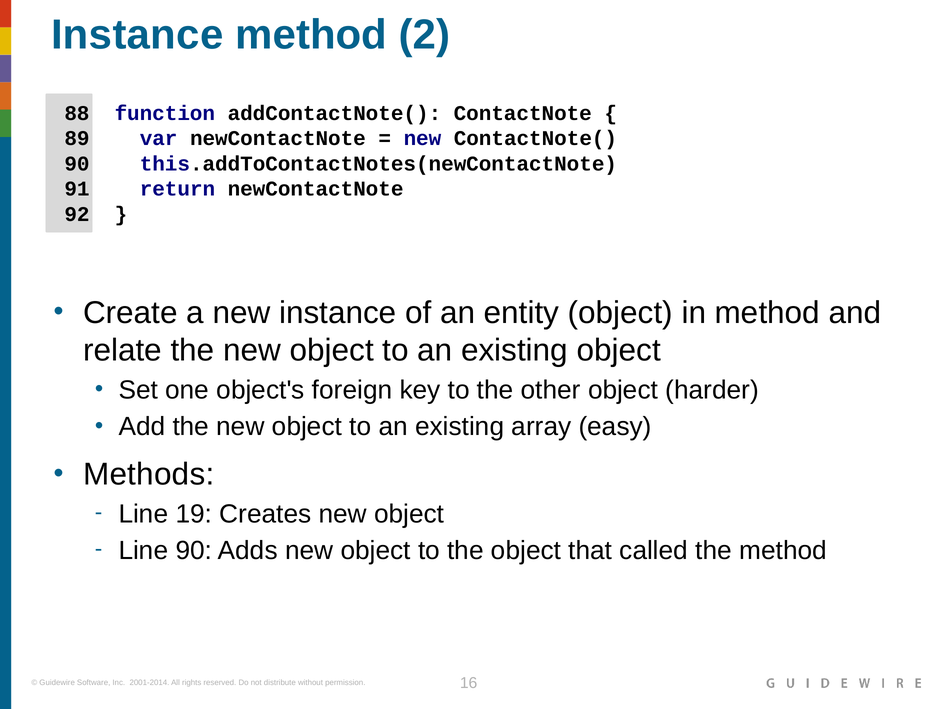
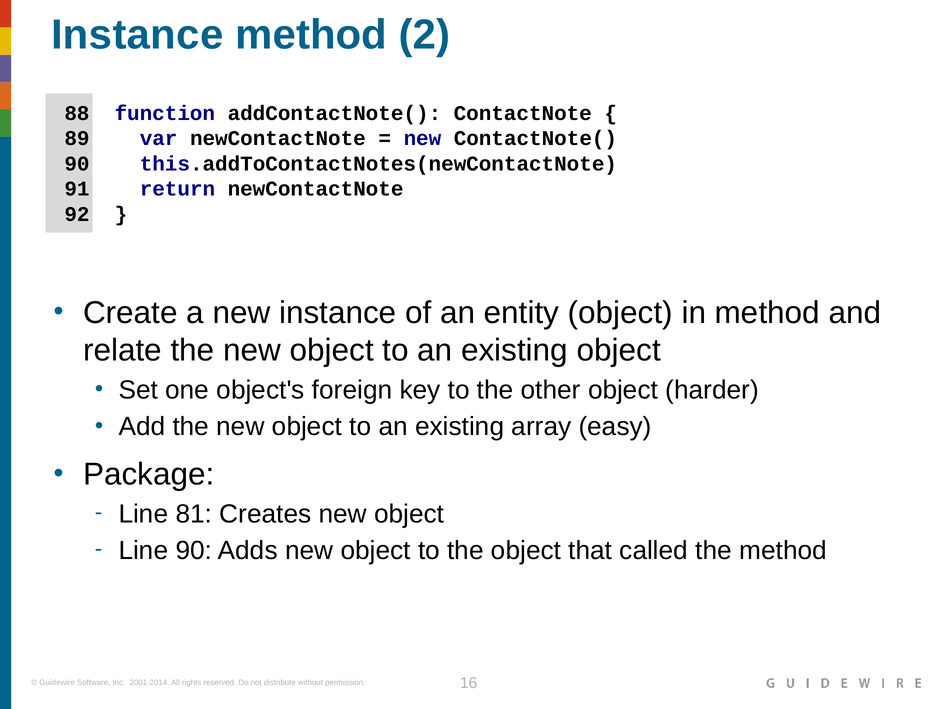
Methods: Methods -> Package (149, 474)
19: 19 -> 81 (194, 514)
